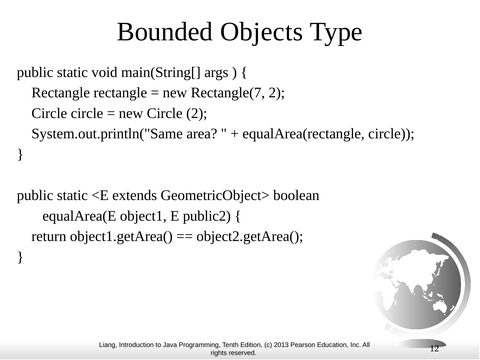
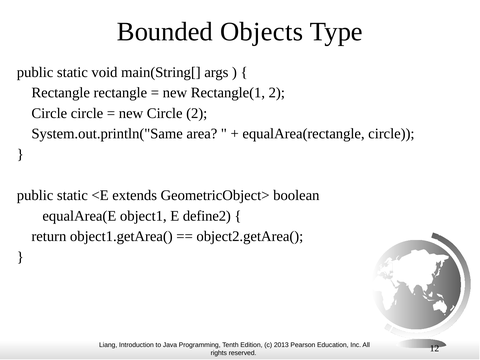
Rectangle(7: Rectangle(7 -> Rectangle(1 (228, 93)
public2: public2 -> define2 (207, 216)
